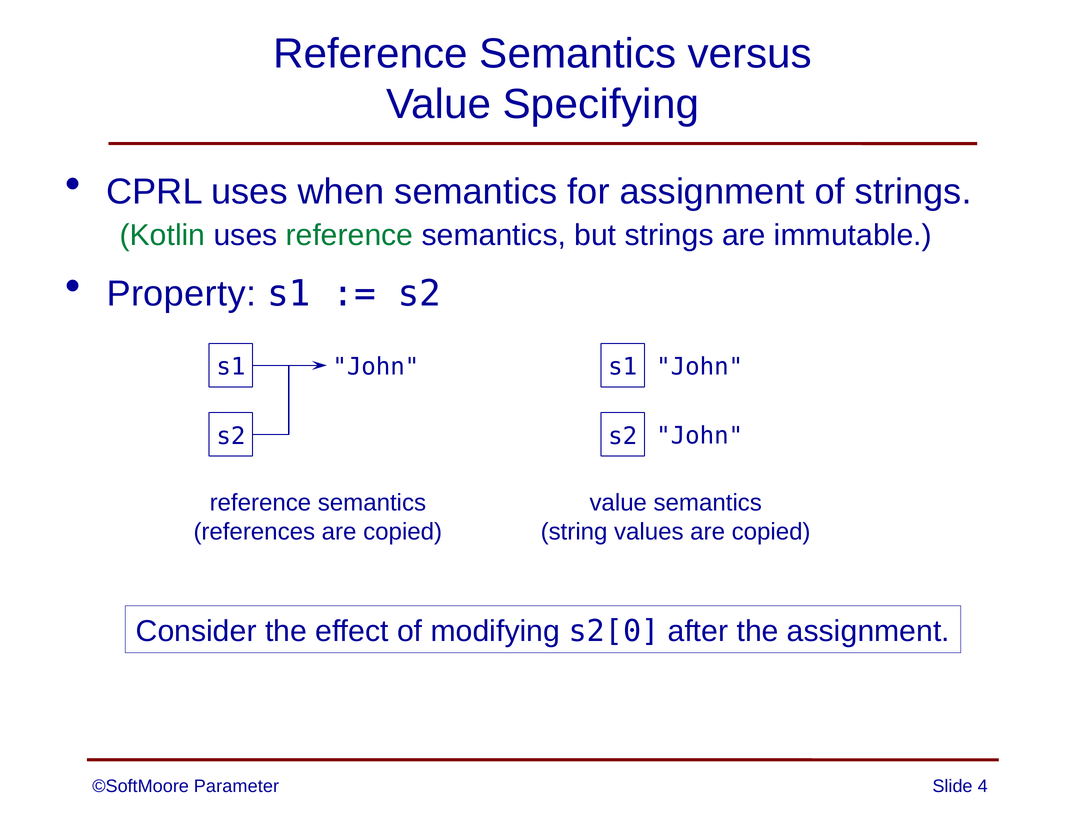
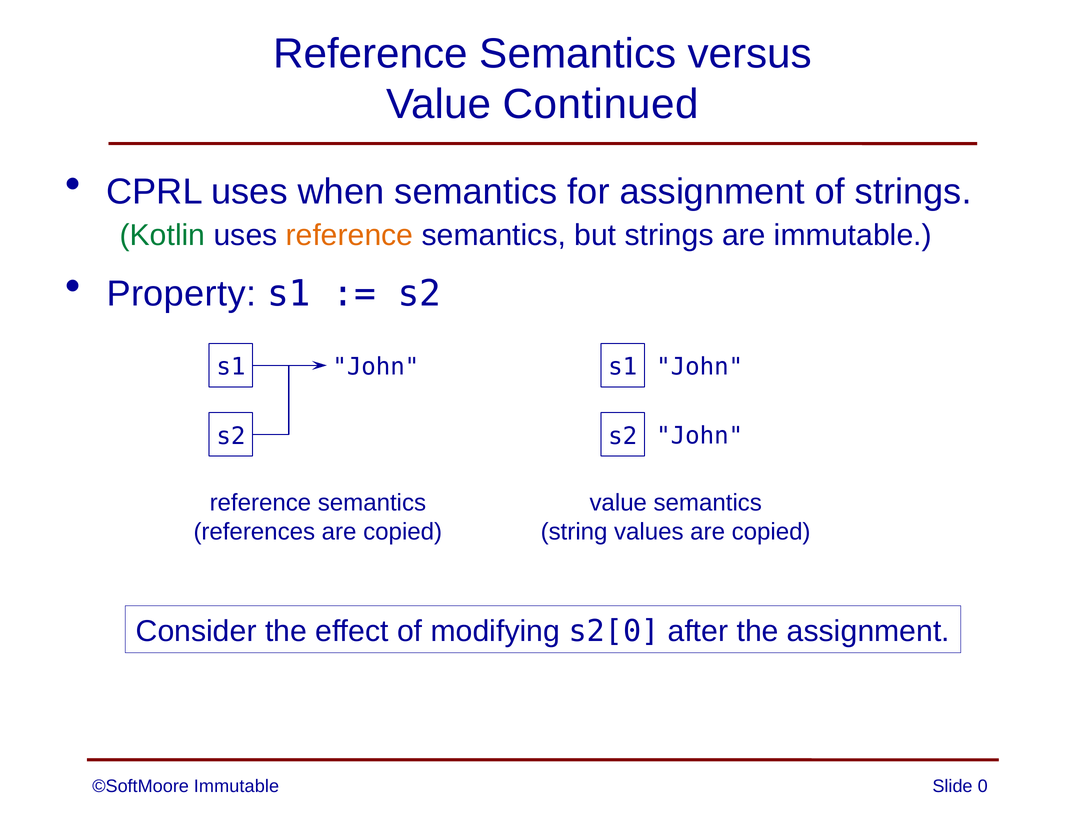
Specifying: Specifying -> Continued (601, 104)
reference colour: green -> orange (349, 236)
©SoftMoore Parameter: Parameter -> Immutable (236, 787)
4: 4 -> 0 (983, 787)
